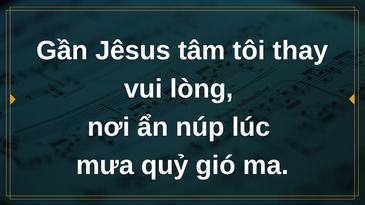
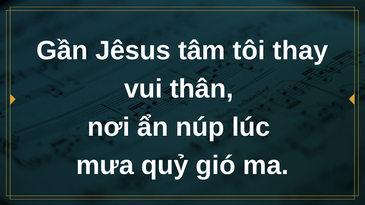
lòng: lòng -> thân (202, 89)
